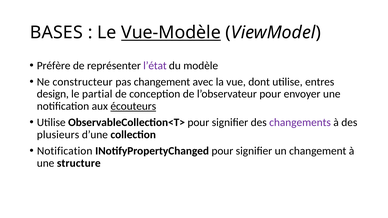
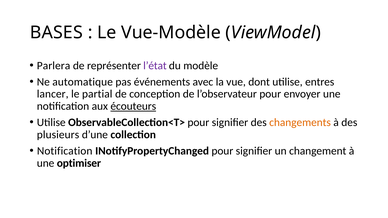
Vue-Modèle underline: present -> none (171, 33)
Préfère: Préfère -> Parlera (54, 66)
constructeur: constructeur -> automatique (83, 82)
pas changement: changement -> événements (162, 82)
design: design -> lancer (53, 94)
changements colour: purple -> orange (300, 123)
structure: structure -> optimiser (79, 163)
